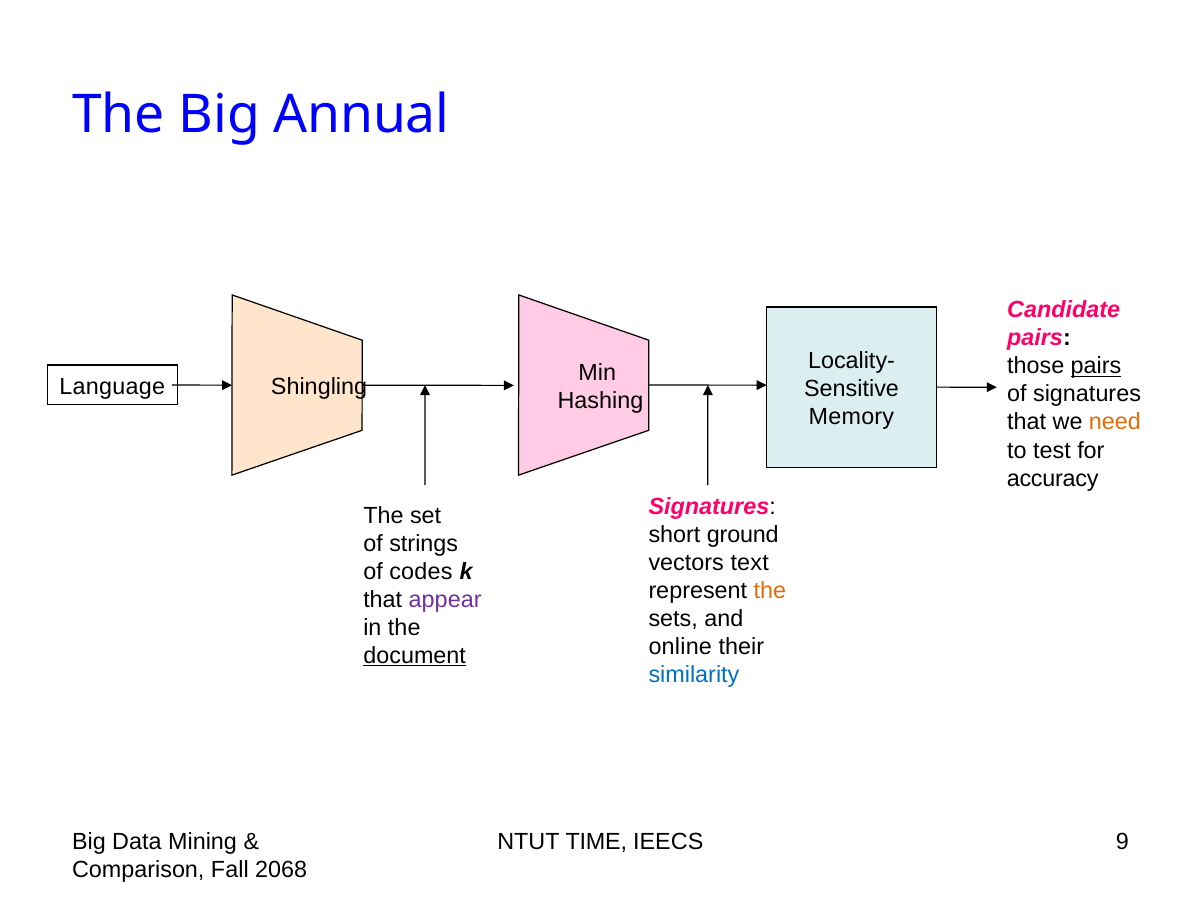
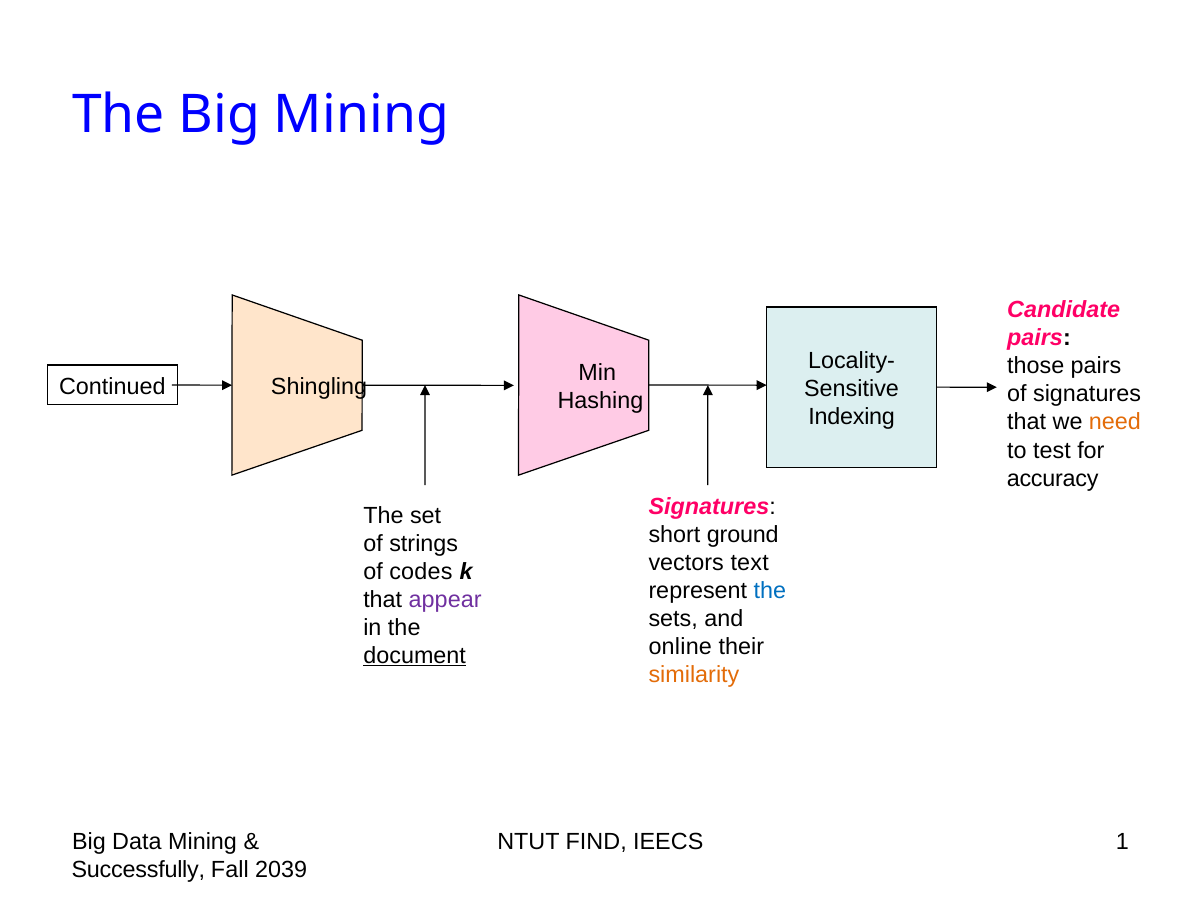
Big Annual: Annual -> Mining (361, 115)
pairs underline: present -> none (1096, 366)
Language: Language -> Continued (112, 386)
Memory: Memory -> Indexing (852, 417)
the colour: orange -> blue (770, 591)
similarity colour: blue -> orange (694, 675)
TIME: TIME -> FIND (596, 842)
9: 9 -> 1 (1122, 842)
Comparison: Comparison -> Successfully (138, 870)
2068: 2068 -> 2039 (281, 870)
